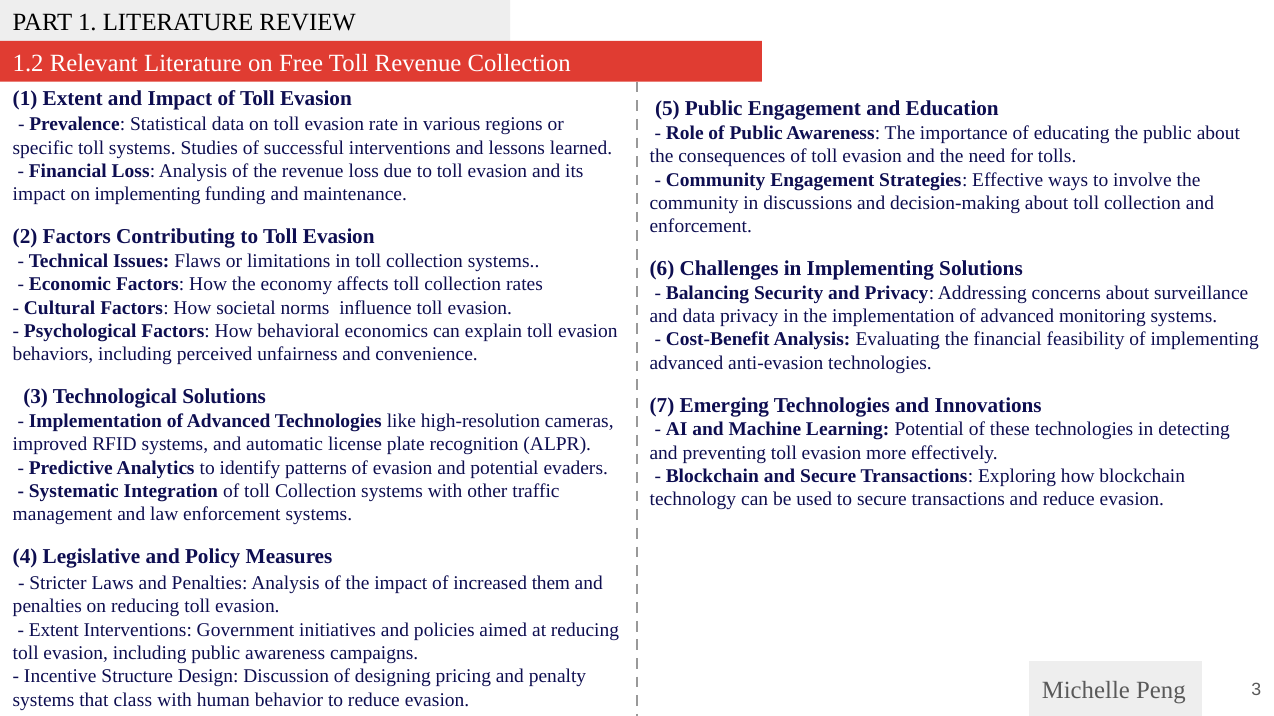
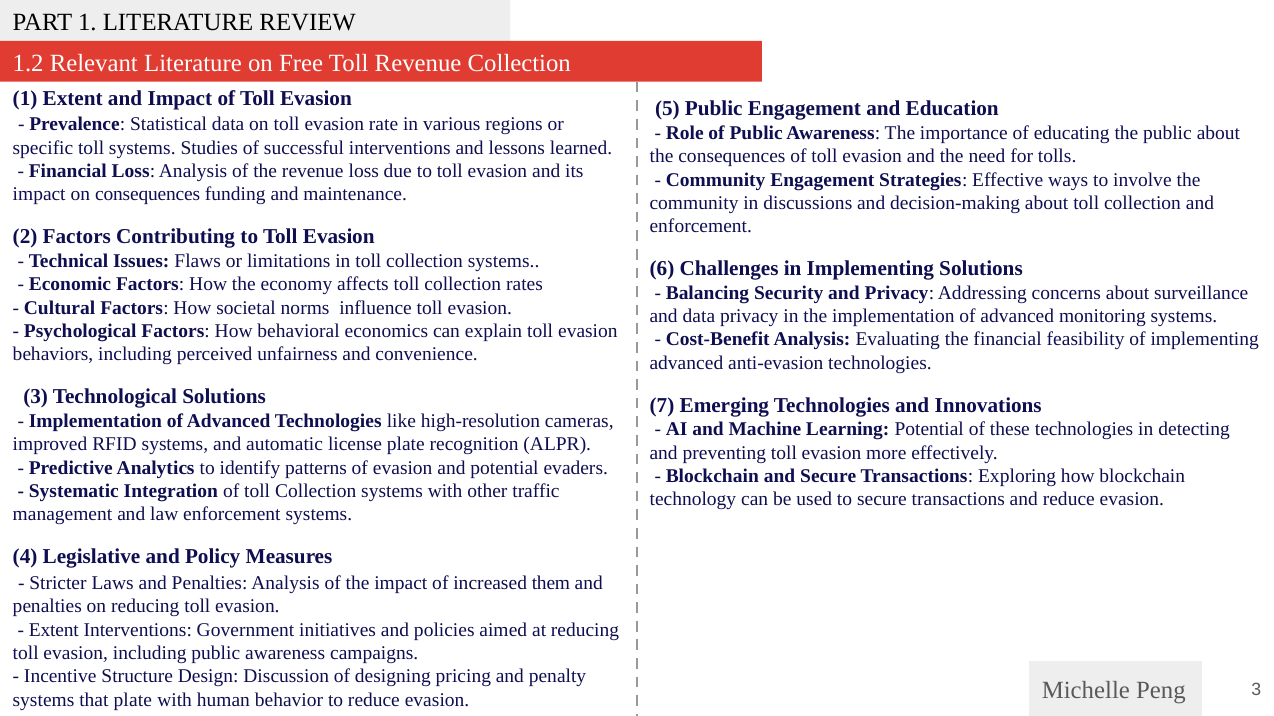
on implementing: implementing -> consequences (148, 195)
that class: class -> plate (133, 700)
